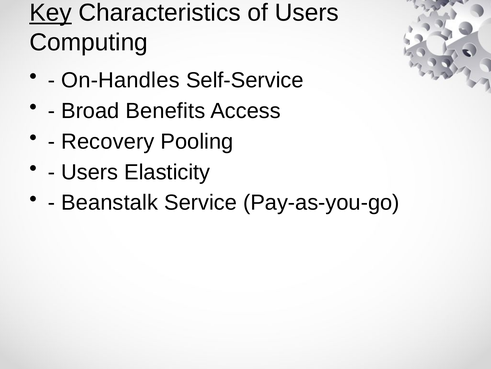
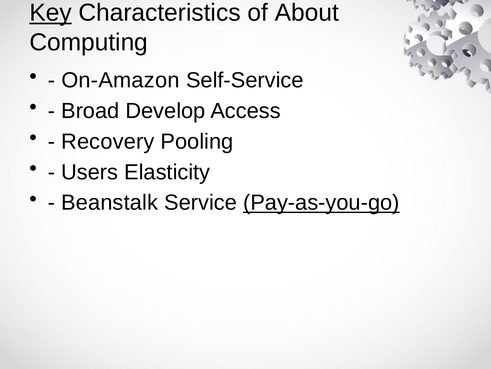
of Users: Users -> About (307, 13)
On-Handles: On-Handles -> On-Amazon (120, 80)
Benefits: Benefits -> Develop (165, 111)
Pay-as-you-go underline: none -> present (321, 202)
